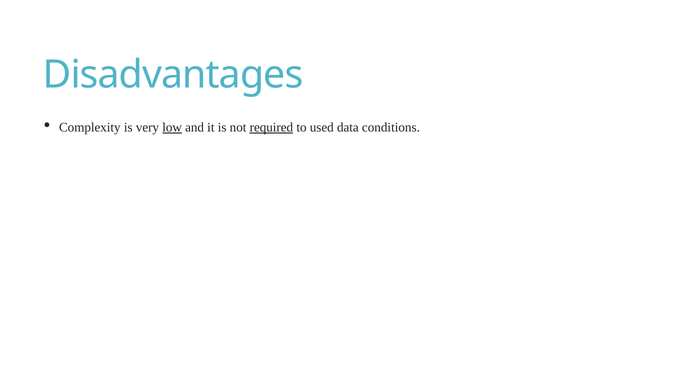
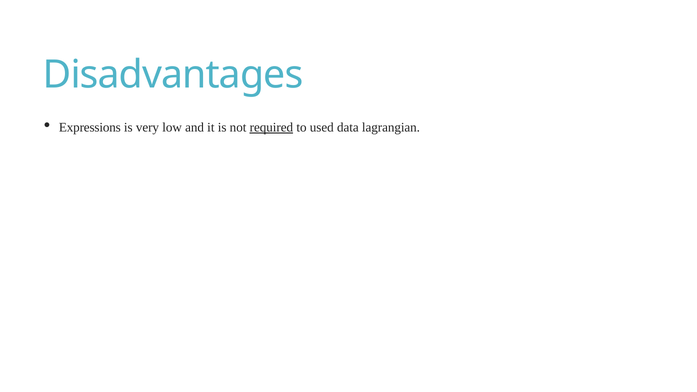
Complexity: Complexity -> Expressions (90, 128)
low underline: present -> none (172, 128)
conditions: conditions -> lagrangian (391, 128)
